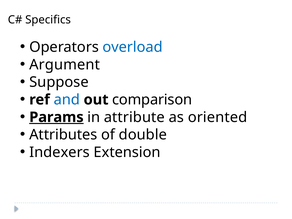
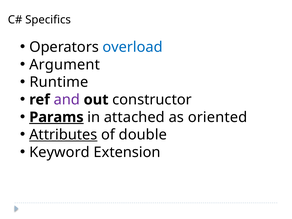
Suppose: Suppose -> Runtime (59, 82)
and colour: blue -> purple (67, 100)
comparison: comparison -> constructor (152, 100)
attribute: attribute -> attached (134, 117)
Attributes underline: none -> present (63, 135)
Indexers: Indexers -> Keyword (59, 152)
